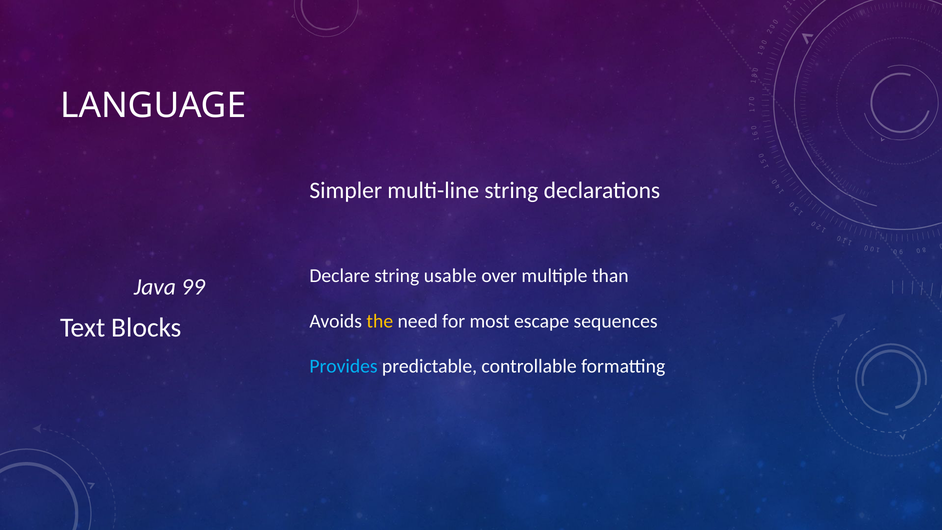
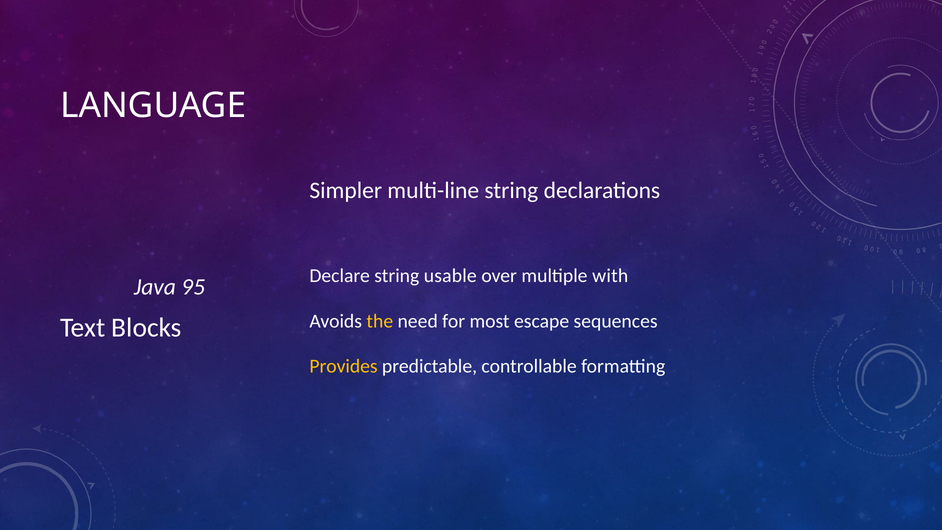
than: than -> with (610, 276)
99: 99 -> 95 (193, 287)
Provides colour: light blue -> yellow (344, 366)
